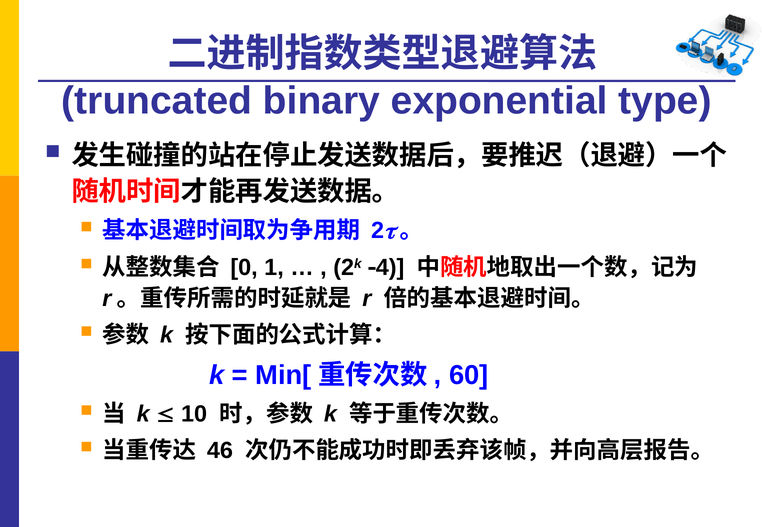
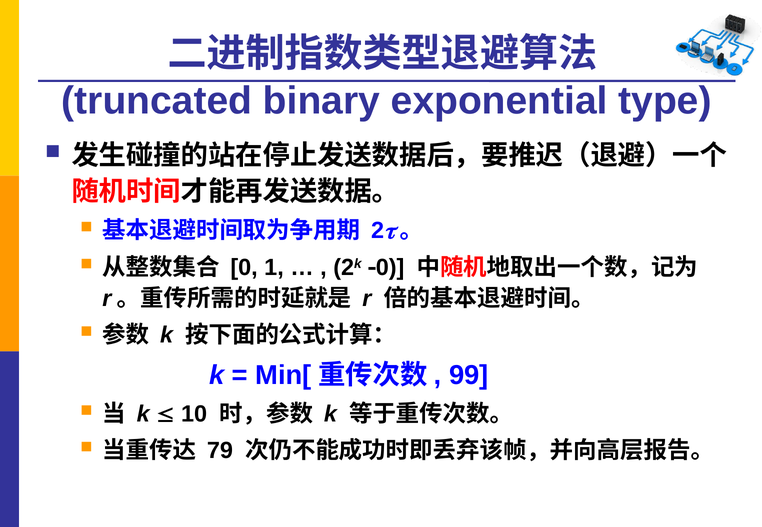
4: 4 -> 0 (390, 268)
60: 60 -> 99 (469, 375)
46: 46 -> 79 (220, 451)
